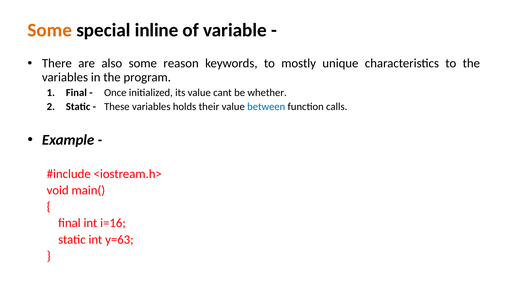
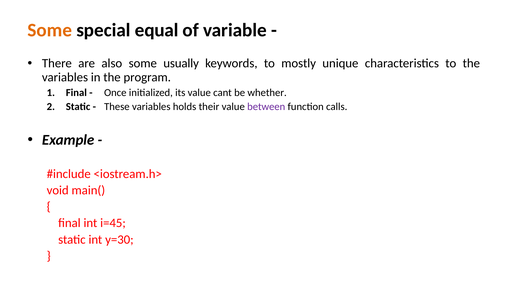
inline: inline -> equal (157, 30)
reason: reason -> usually (181, 63)
between colour: blue -> purple (266, 107)
i=16: i=16 -> i=45 (113, 223)
y=63: y=63 -> y=30 (119, 239)
